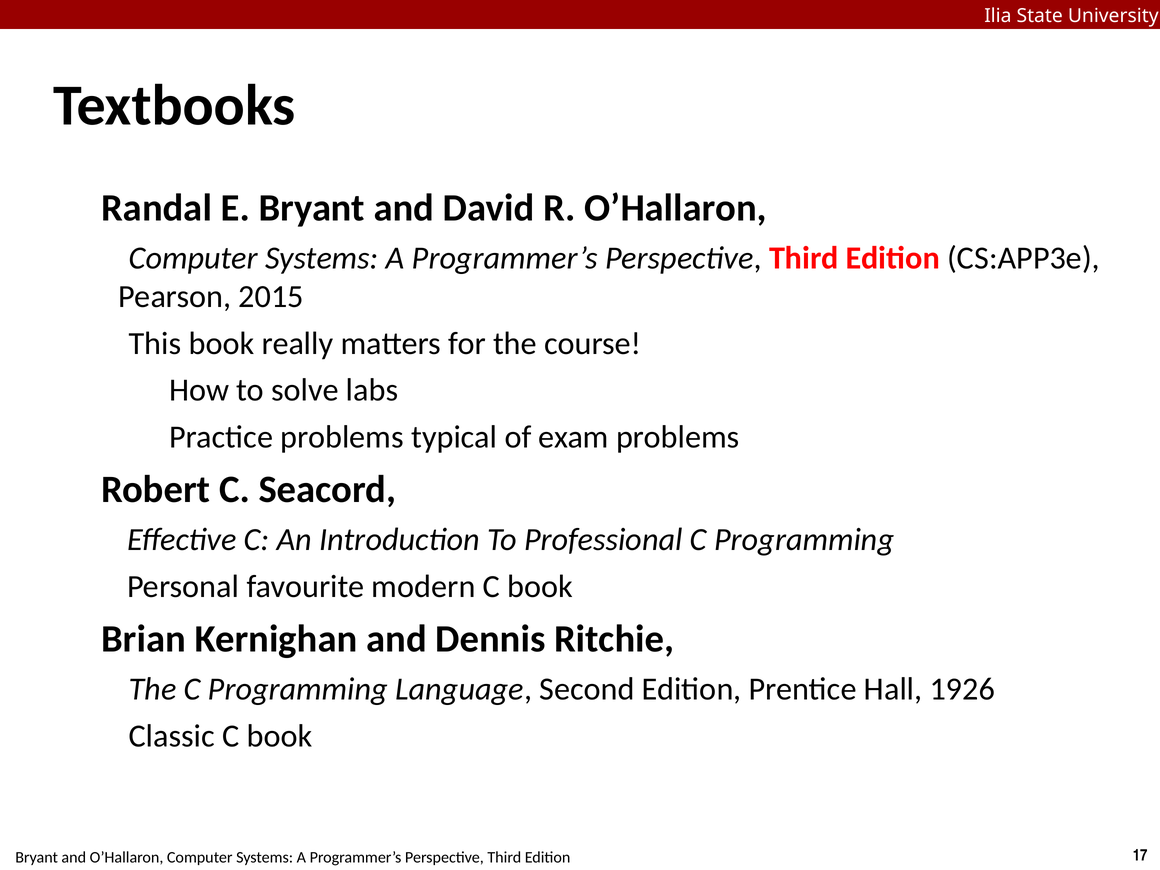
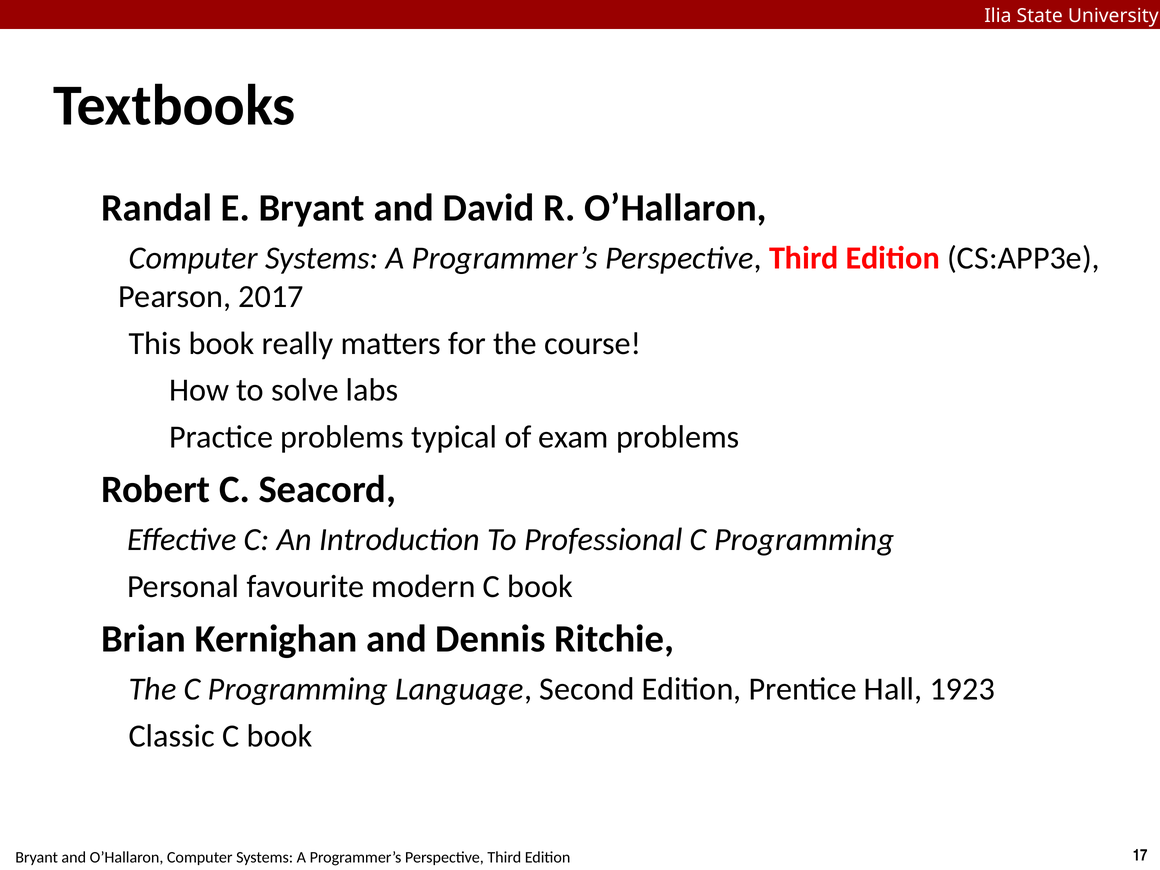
2015: 2015 -> 2017 (271, 297)
1926: 1926 -> 1923 (962, 689)
